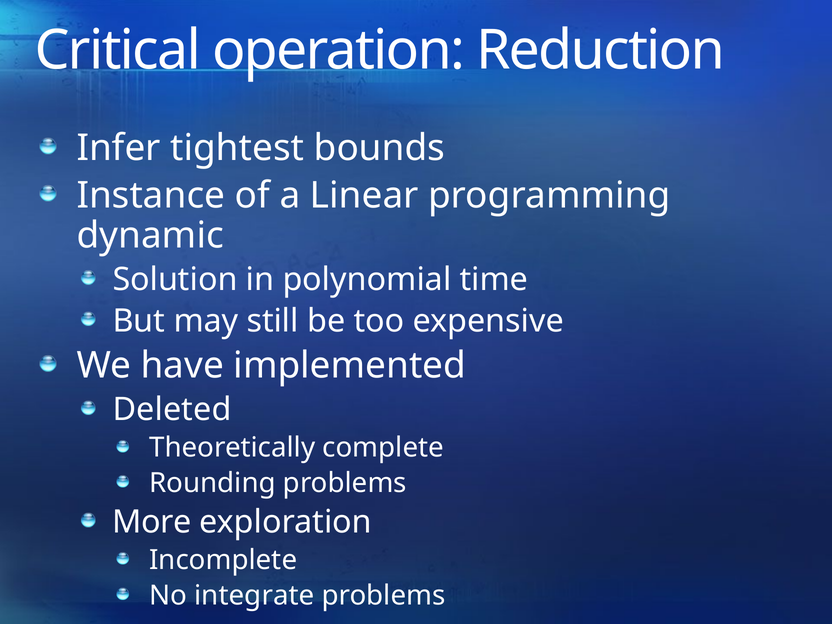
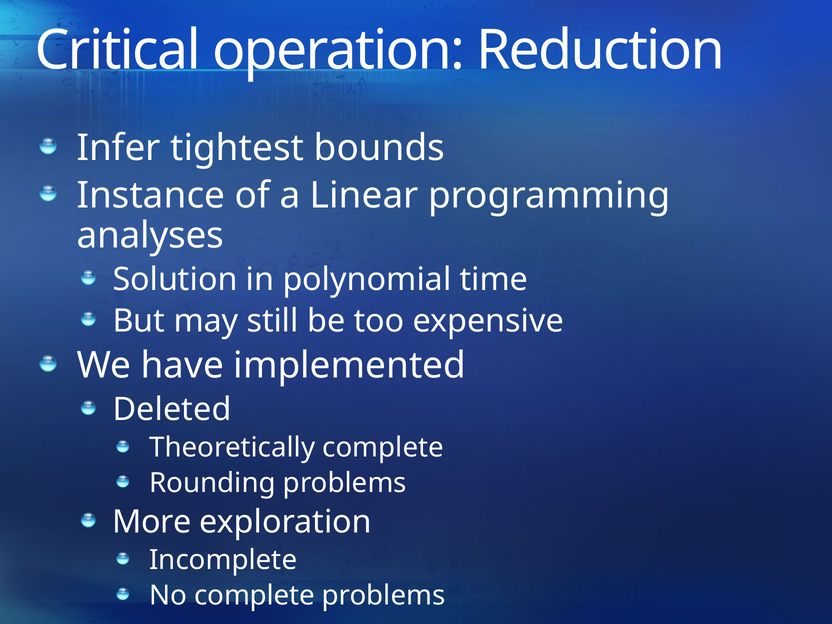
dynamic: dynamic -> analyses (150, 236)
No integrate: integrate -> complete (254, 596)
